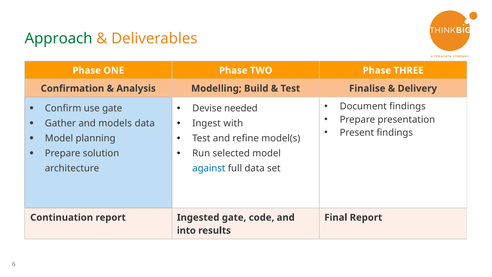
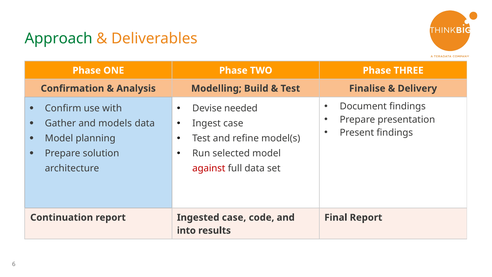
use gate: gate -> with (112, 108)
Ingest with: with -> case (233, 123)
against colour: blue -> red (209, 168)
Ingested gate: gate -> case (234, 217)
